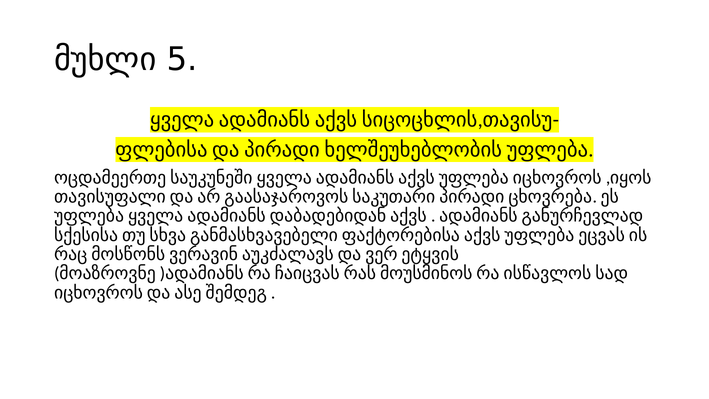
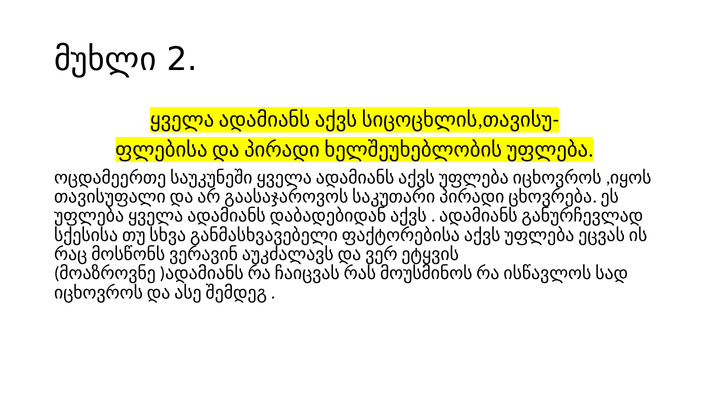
5: 5 -> 2 (182, 60)
